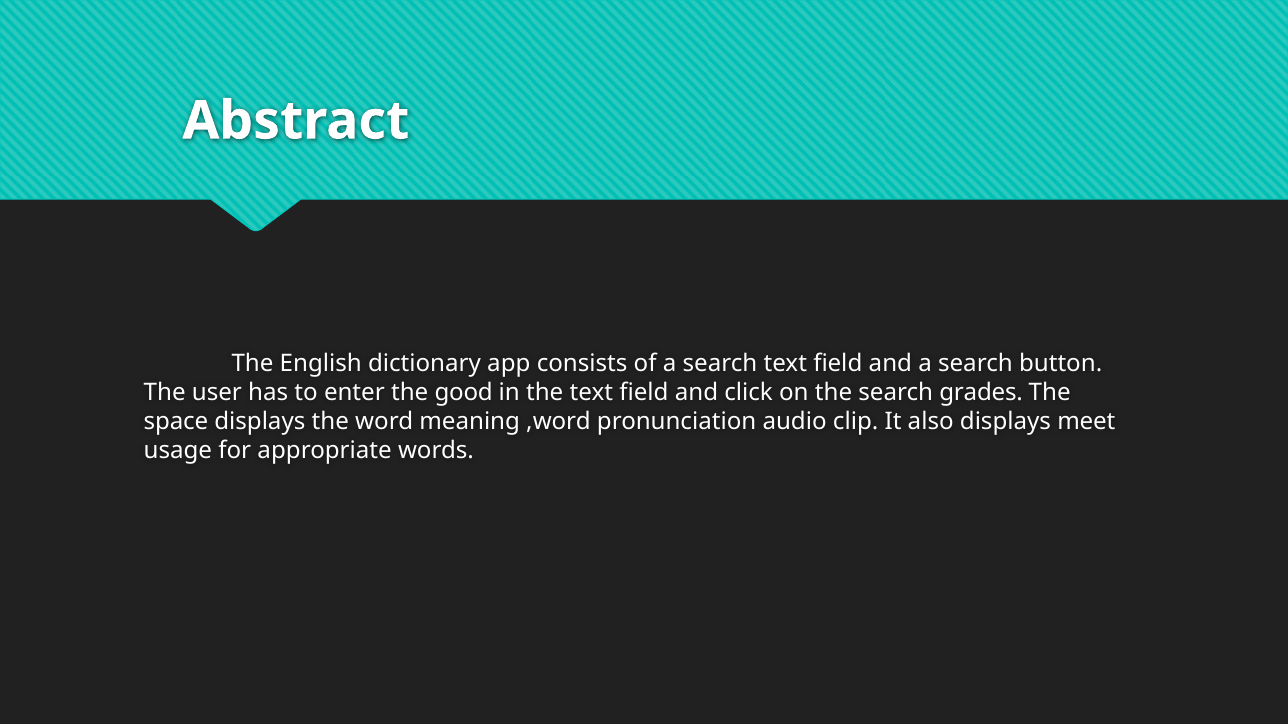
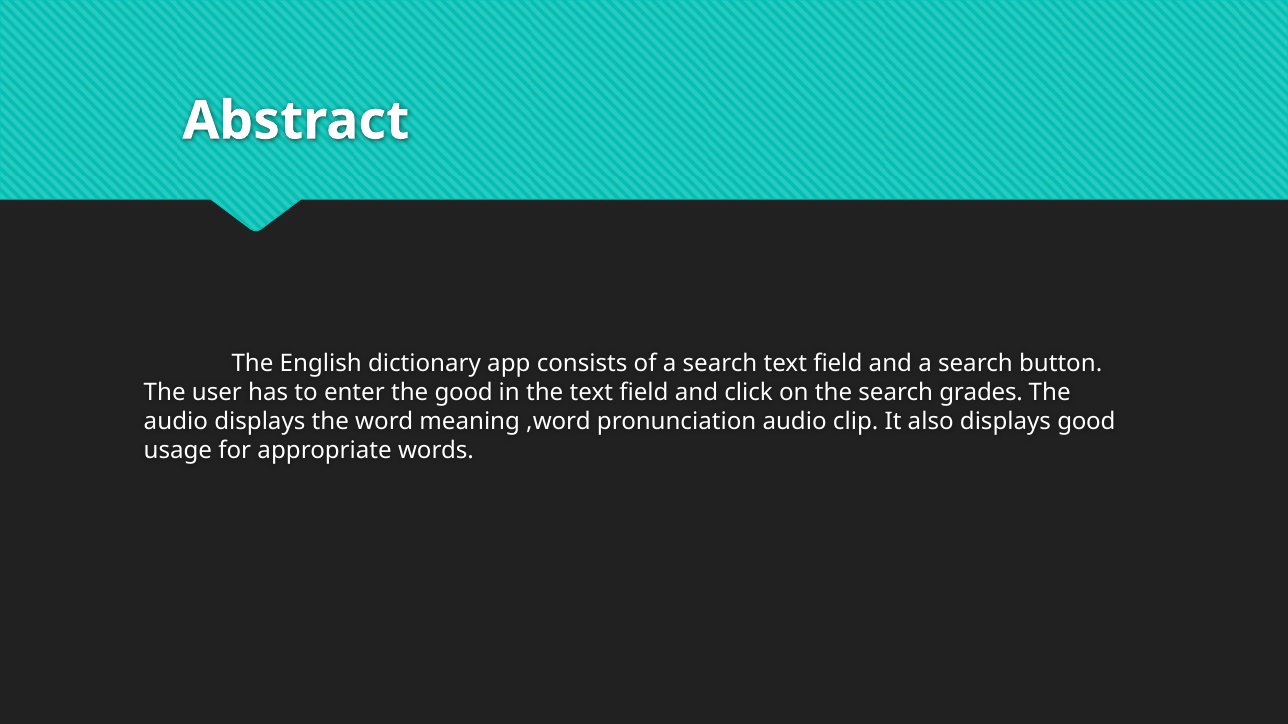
space: space -> audio (176, 422)
displays meet: meet -> good (1086, 422)
